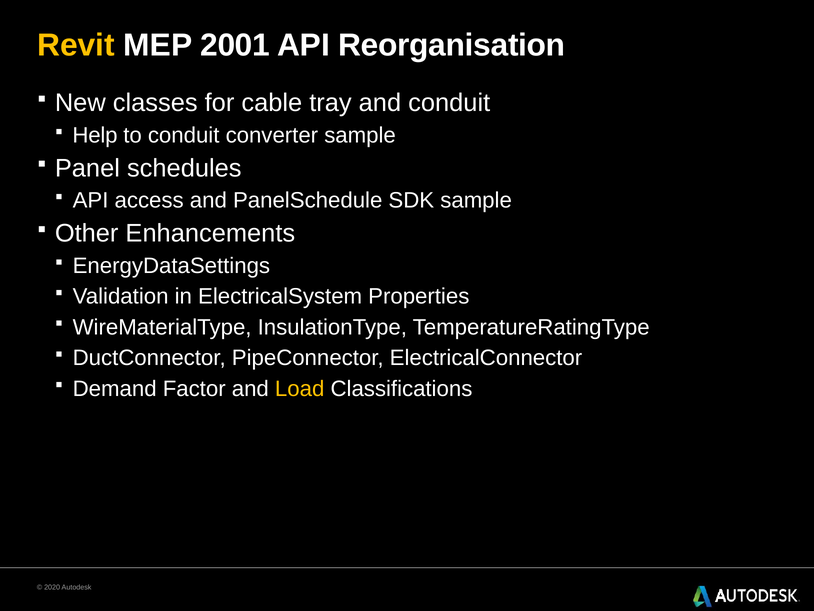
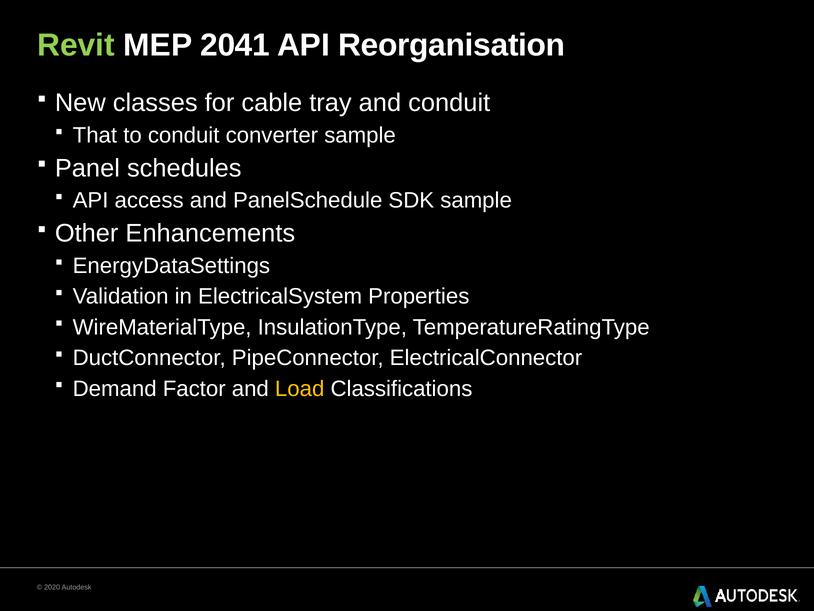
Revit colour: yellow -> light green (76, 45)
2001: 2001 -> 2041 (235, 45)
Help: Help -> That (95, 135)
